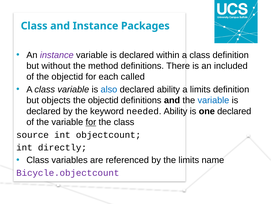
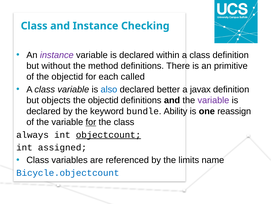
Packages: Packages -> Checking (145, 26)
included: included -> primitive (231, 66)
declared ability: ability -> better (168, 89)
a limits: limits -> javax (200, 89)
variable colour: blue -> purple (213, 100)
needed: needed -> bundle (143, 111)
one declared: declared -> reassign (234, 111)
source: source -> always (33, 134)
objectcount underline: none -> present (108, 134)
directly: directly -> assigned (62, 147)
Bicycle.objectcount colour: purple -> blue (68, 172)
